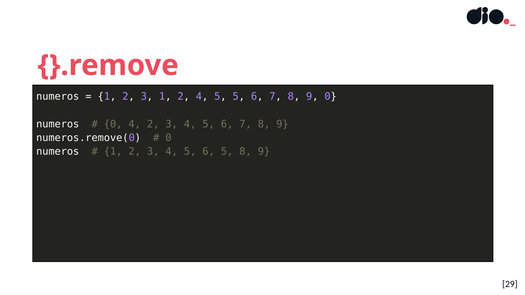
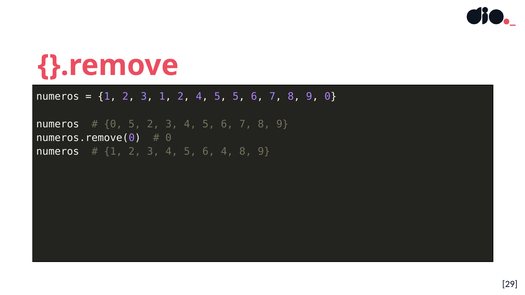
0 4: 4 -> 5 (135, 124)
6 5: 5 -> 4 (227, 152)
